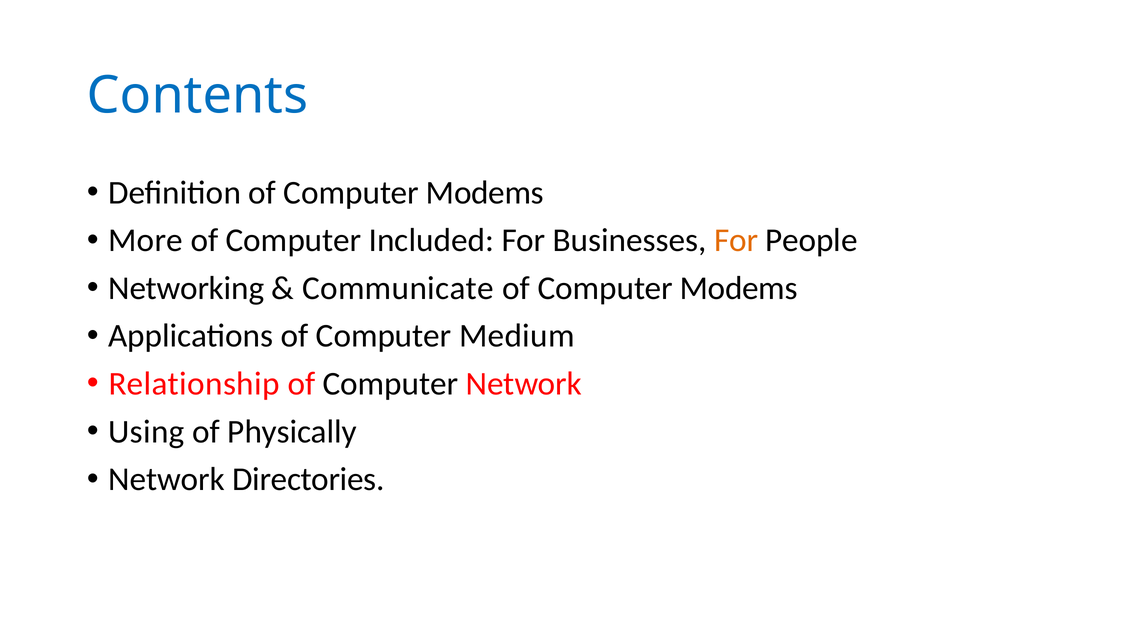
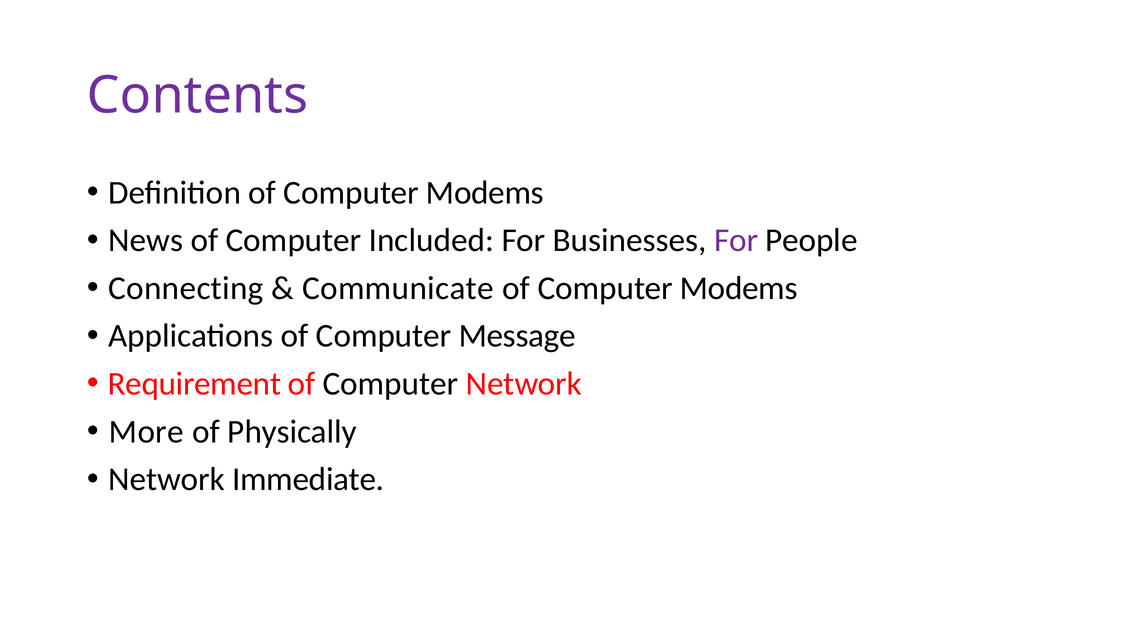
Contents colour: blue -> purple (198, 96)
More: More -> News (146, 241)
For colour: orange -> purple (736, 241)
Networking: Networking -> Connecting (186, 288)
Medium: Medium -> Message (517, 336)
Relationship: Relationship -> Requirement (194, 384)
Using: Using -> More (146, 432)
Directories: Directories -> Immediate (308, 480)
